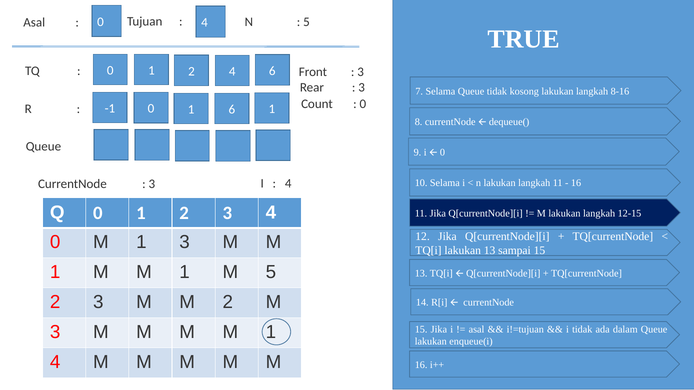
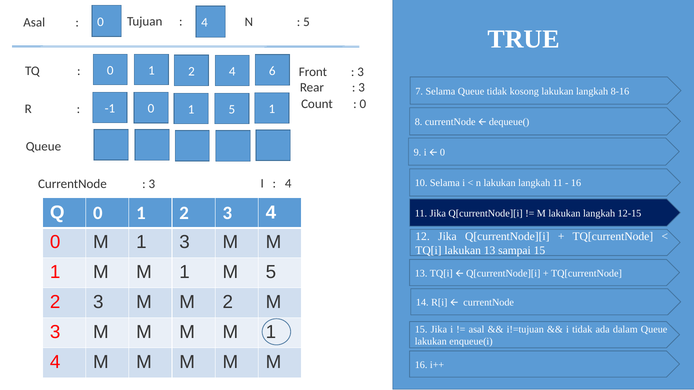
1 6: 6 -> 5 (232, 110)
